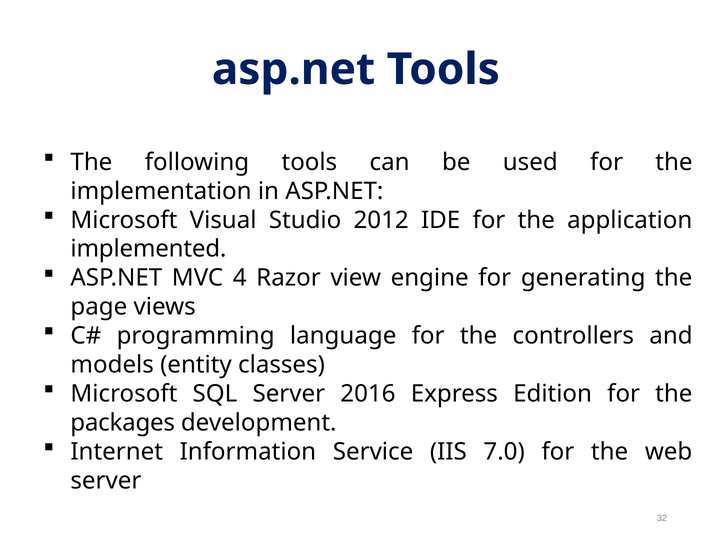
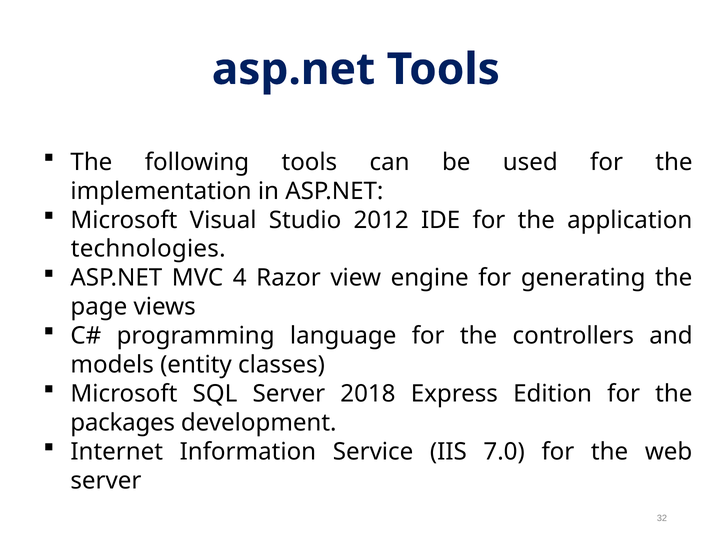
implemented: implemented -> technologies (148, 249)
2016: 2016 -> 2018 (368, 394)
